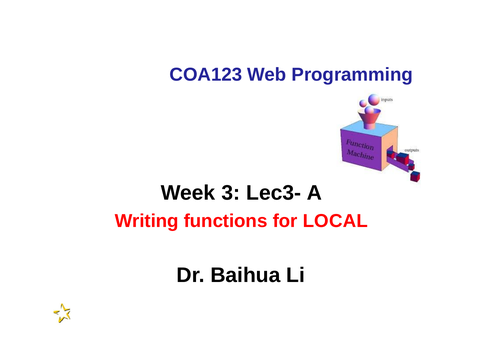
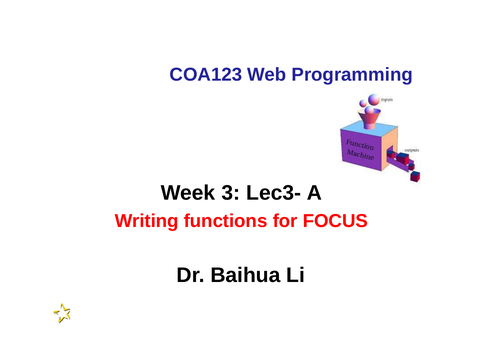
LOCAL: LOCAL -> FOCUS (335, 221)
